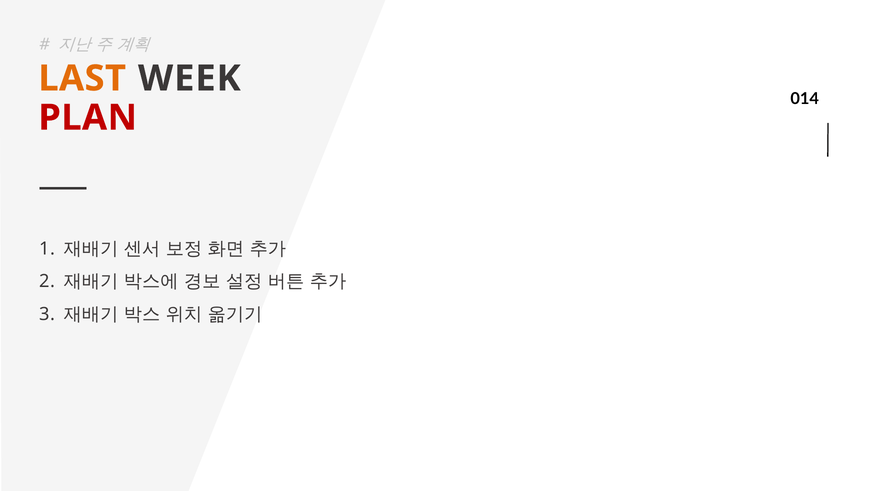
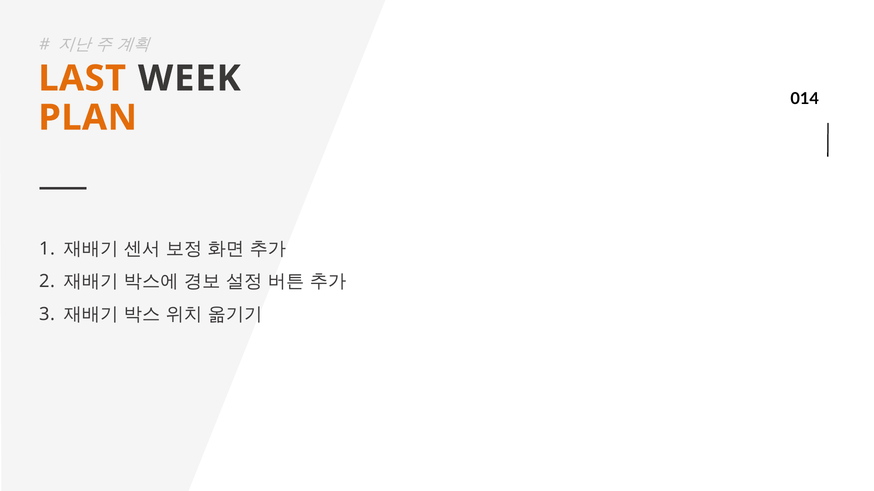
PLAN colour: red -> orange (88, 118)
